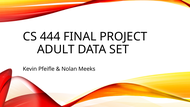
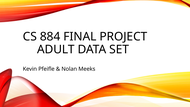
444: 444 -> 884 (50, 37)
